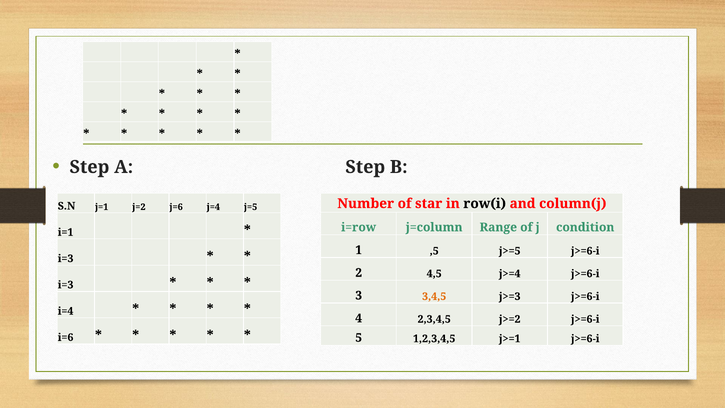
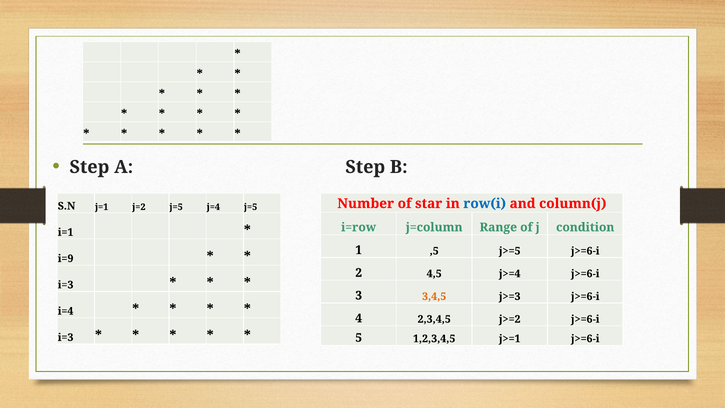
row(i colour: black -> blue (485, 203)
j=2 j=6: j=6 -> j=5 (176, 207)
i=3: i=3 -> i=9 (66, 258)
i=6: i=6 -> i=3 (66, 337)
